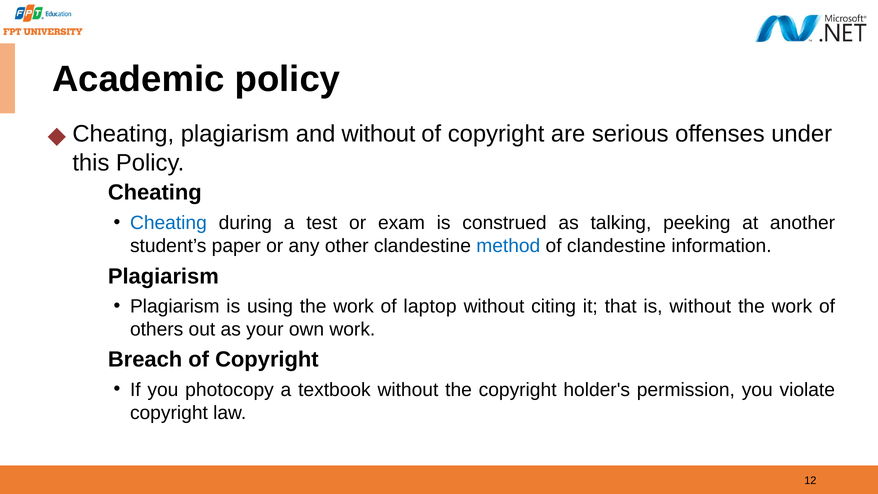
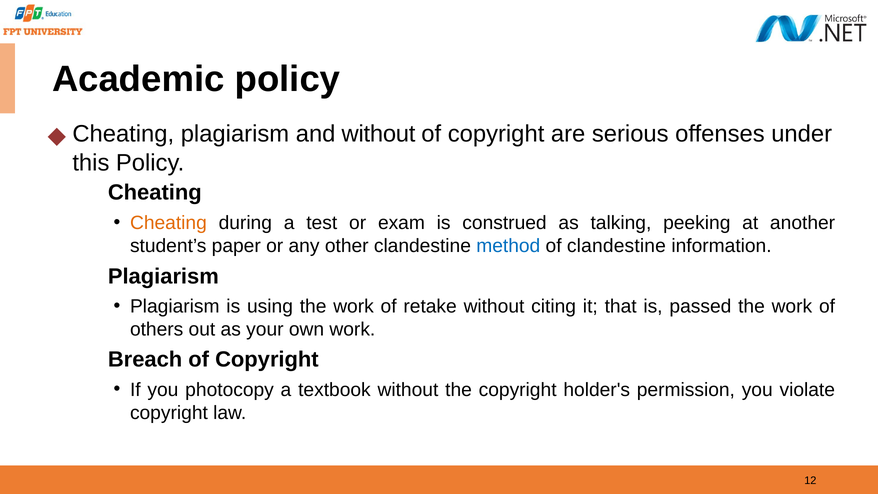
Cheating colour: blue -> orange (168, 223)
laptop: laptop -> retake (430, 306)
is without: without -> passed (700, 306)
